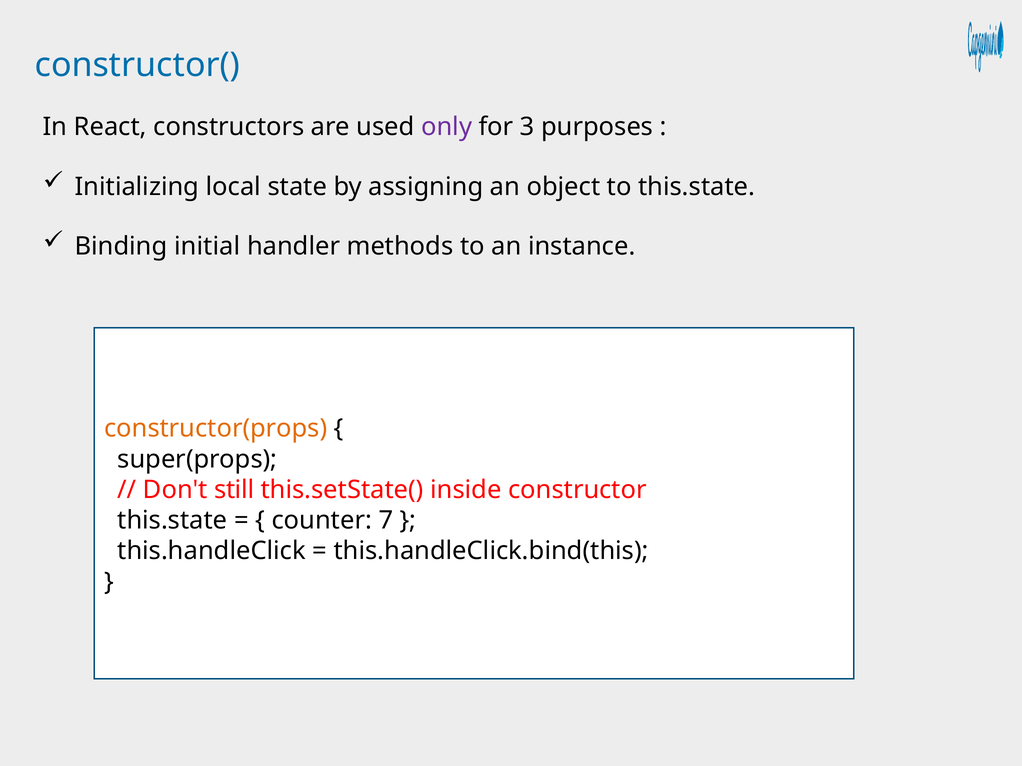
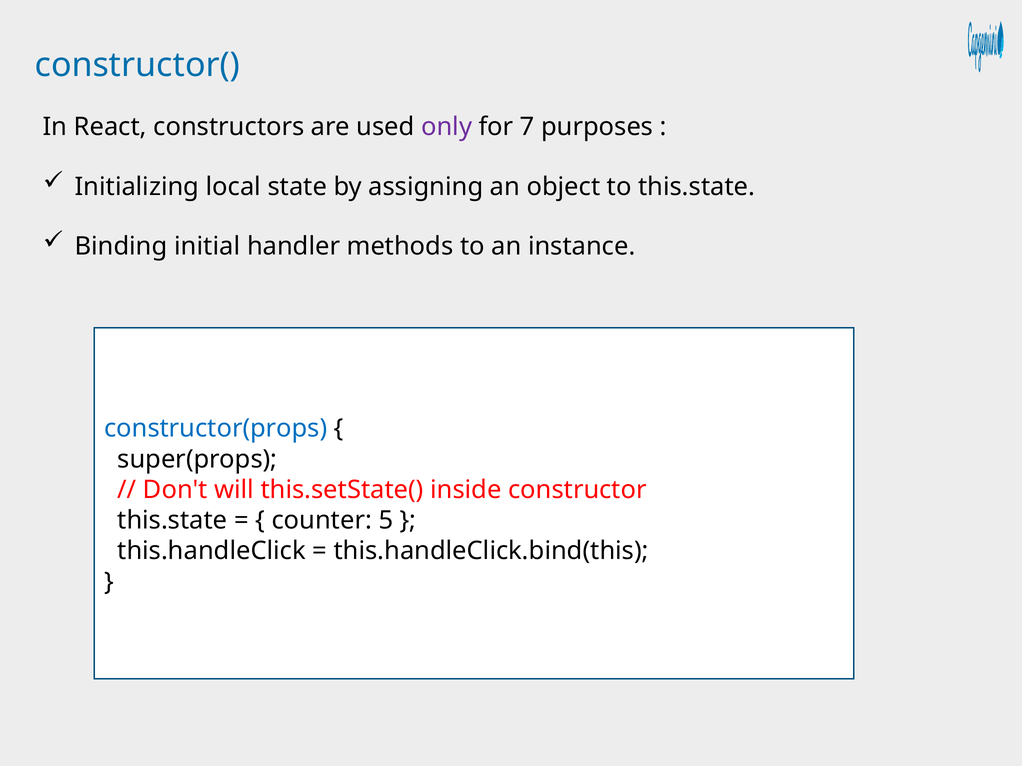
3: 3 -> 7 (527, 127)
constructor(props colour: orange -> blue (216, 429)
still: still -> will (234, 490)
7: 7 -> 5 (386, 521)
